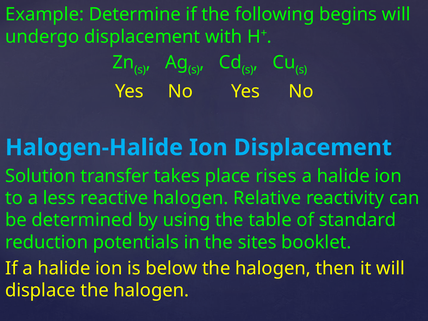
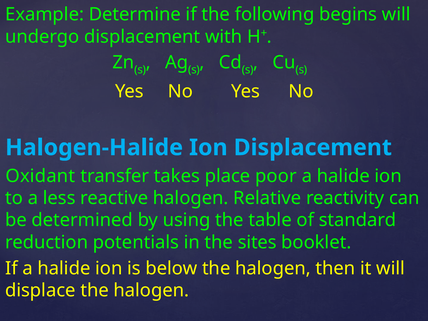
Solution: Solution -> Oxidant (40, 176)
rises: rises -> poor (276, 176)
